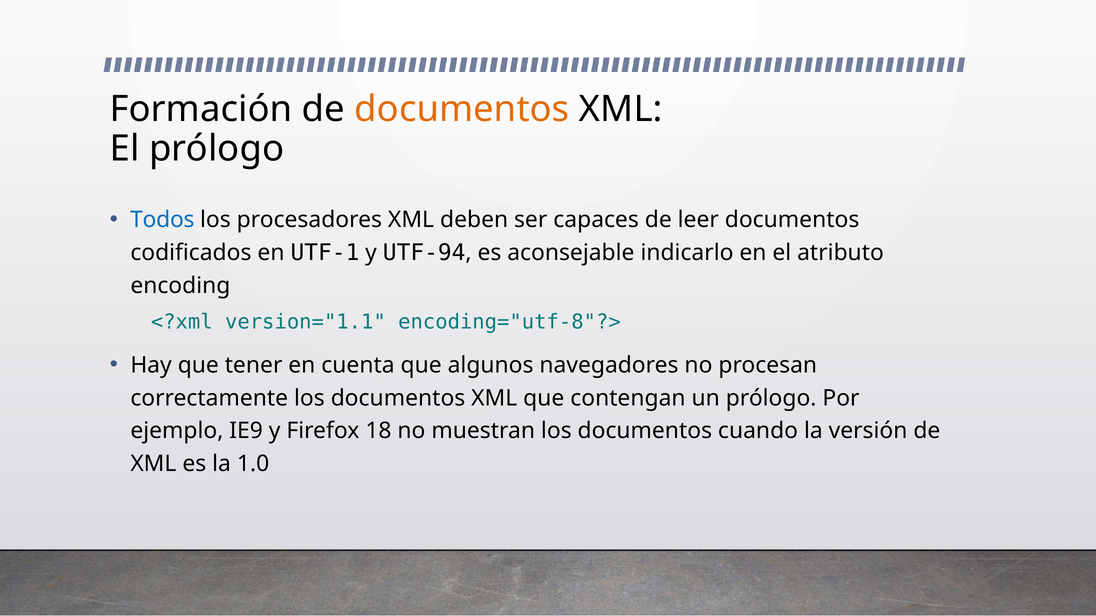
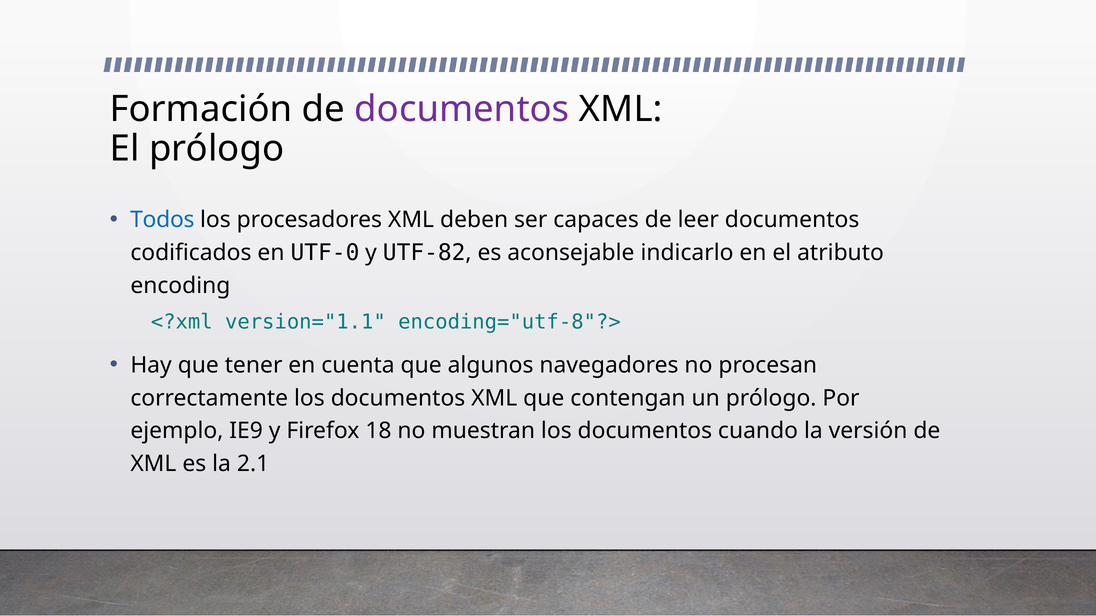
documentos colour: orange -> purple (462, 109)
UTF-1: UTF-1 -> UTF-0 (325, 253)
UTF-94: UTF-94 -> UTF-82 (424, 253)
1.0: 1.0 -> 2.1 (253, 464)
